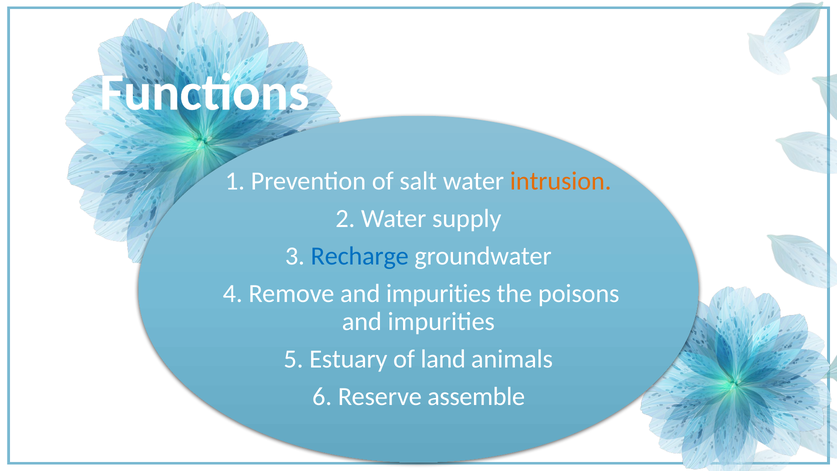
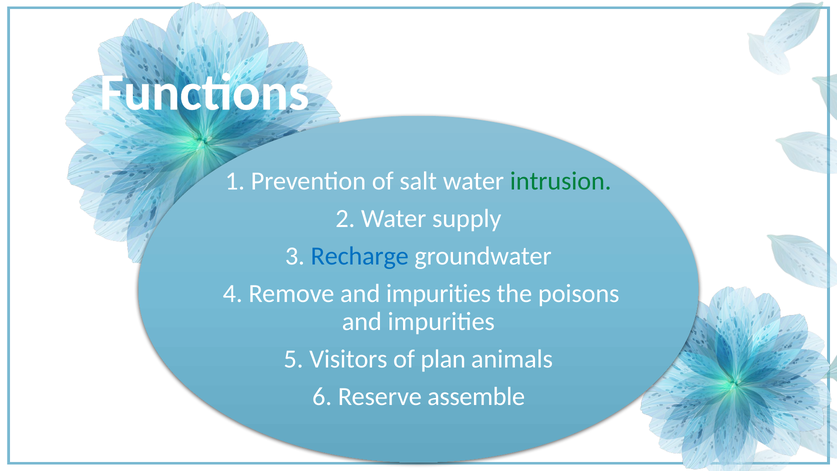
intrusion colour: orange -> green (561, 181)
Estuary: Estuary -> Visitors (348, 359)
land: land -> plan (443, 359)
